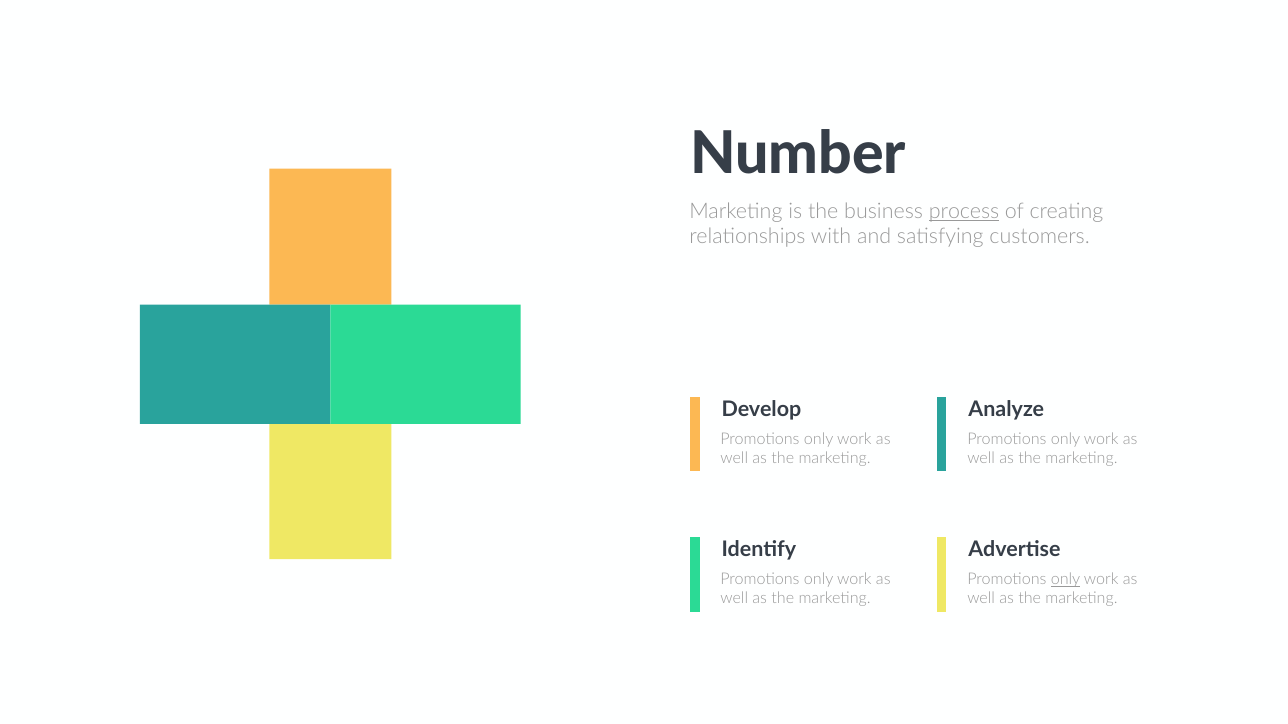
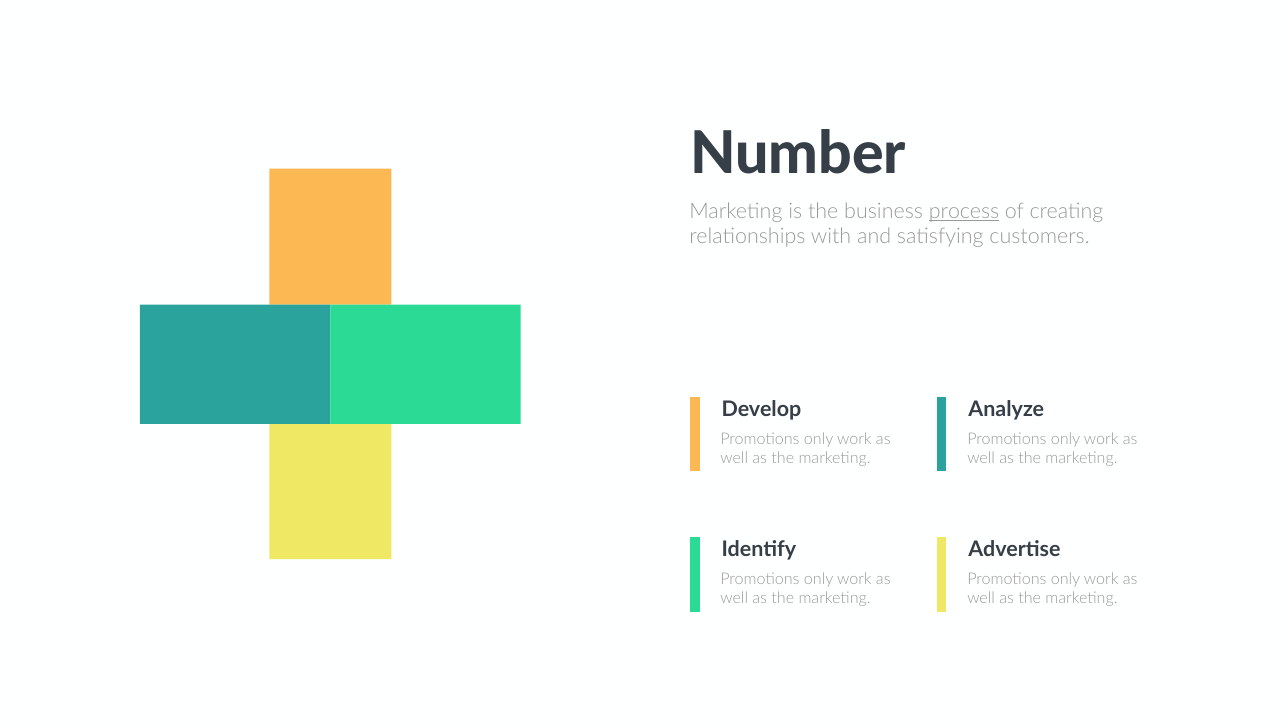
only underline: present -> none (1066, 580)
